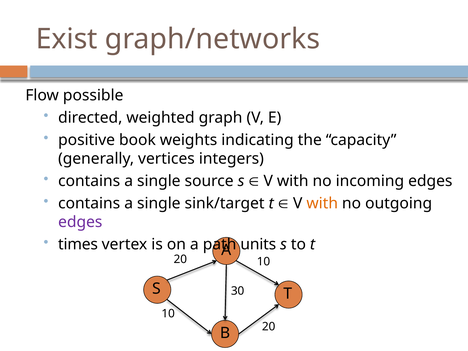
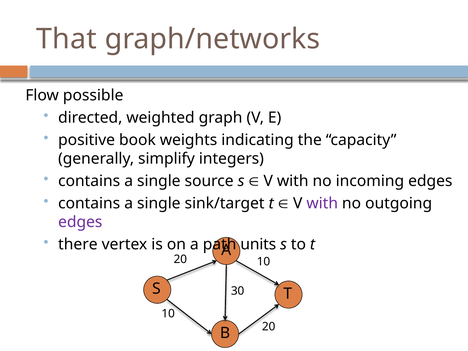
Exist: Exist -> That (67, 39)
vertices: vertices -> simplify (166, 159)
with colour: orange -> purple (322, 203)
times: times -> there (78, 244)
